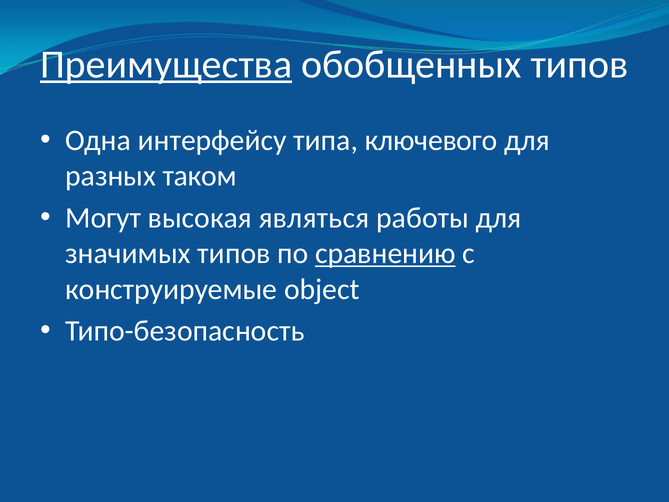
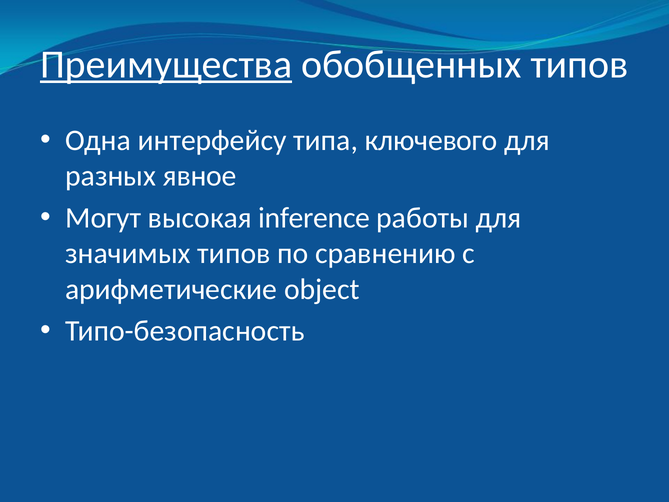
таком: таком -> явное (200, 176)
являться: являться -> inference (314, 218)
сравнению underline: present -> none (385, 253)
конструируемые: конструируемые -> арифметические (171, 289)
